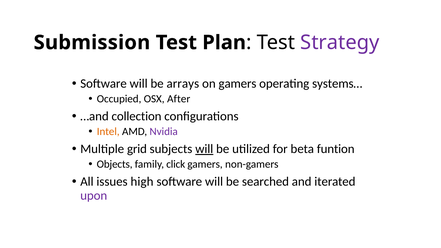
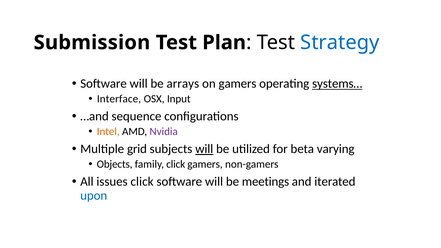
Strategy colour: purple -> blue (340, 43)
systems… underline: none -> present (337, 84)
Occupied: Occupied -> Interface (119, 99)
After: After -> Input (179, 99)
collection: collection -> sequence (136, 116)
funtion: funtion -> varying (336, 149)
issues high: high -> click (142, 182)
searched: searched -> meetings (266, 182)
upon colour: purple -> blue (94, 196)
